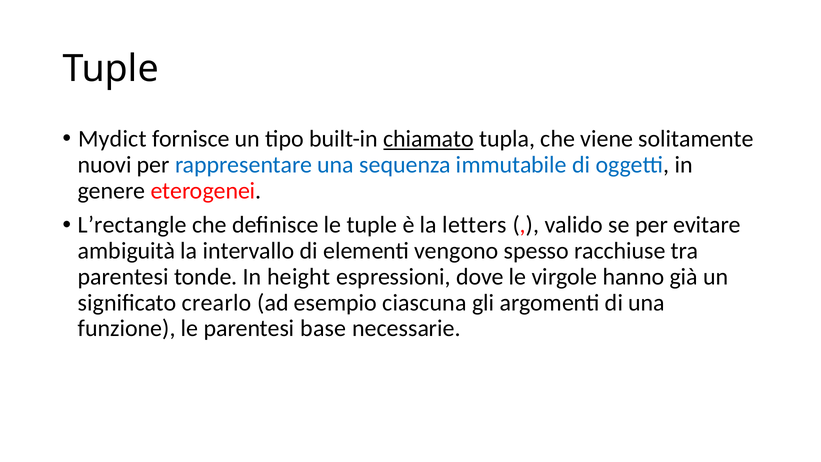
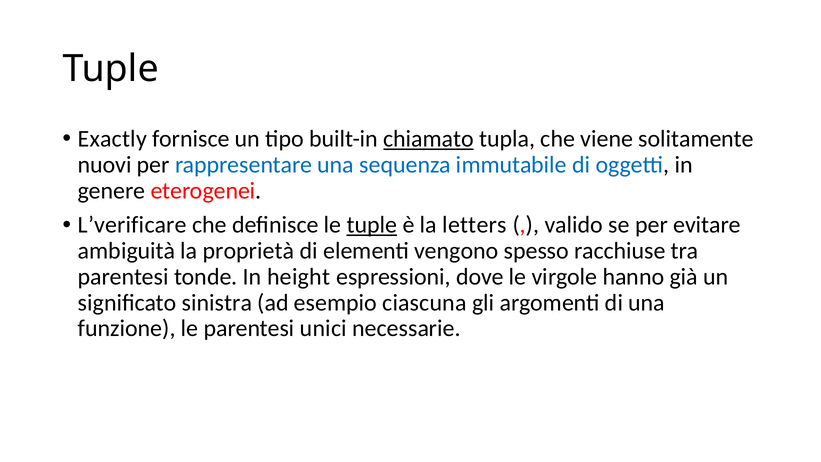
Mydict: Mydict -> Exactly (112, 139)
L’rectangle: L’rectangle -> L’verificare (132, 225)
tuple underline: none -> present (372, 225)
intervallo: intervallo -> proprietà (248, 251)
crearlo: crearlo -> sinistra (217, 303)
base: base -> unici (323, 328)
